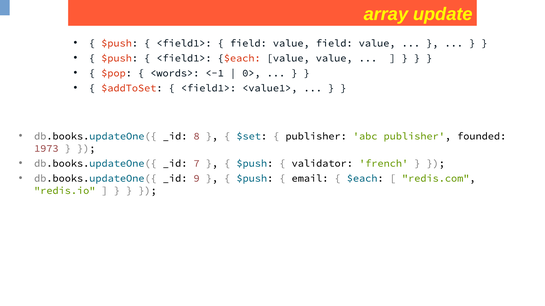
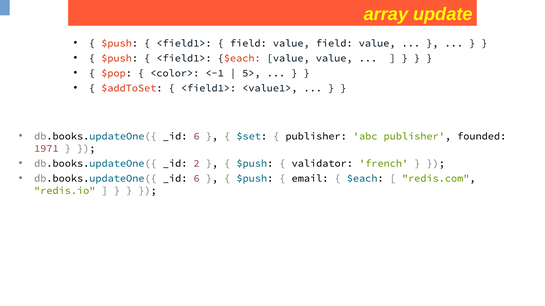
<words>: <words> -> <color> (175, 73)
0>: 0> -> 5> (251, 73)
8: 8 -> 6 (197, 136)
1973: 1973 -> 1971 (46, 149)
7: 7 -> 2 (197, 164)
9: 9 -> 6 (197, 179)
